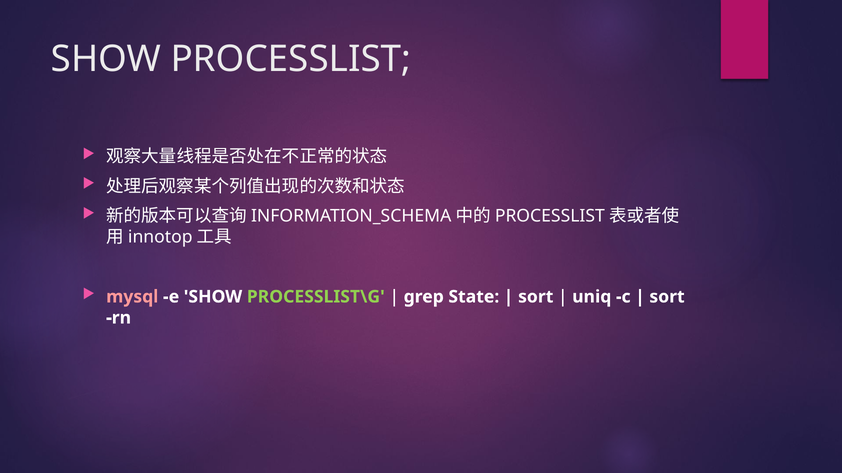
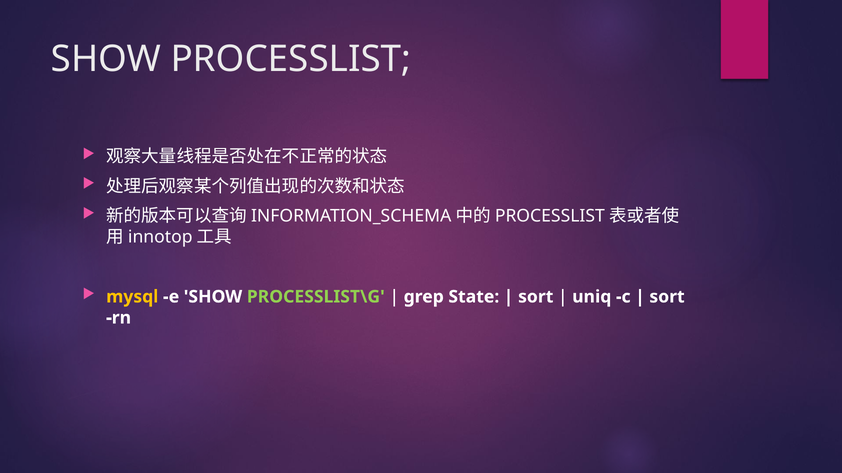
mysql colour: pink -> yellow (132, 297)
